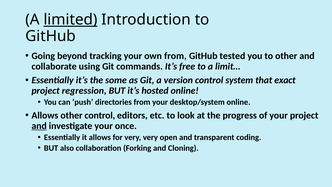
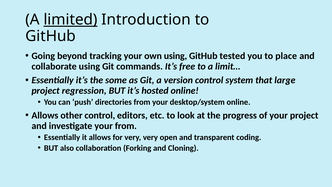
own from: from -> using (175, 56)
to other: other -> place (286, 56)
exact: exact -> large (285, 80)
and underline: present -> none (39, 126)
your once: once -> from (126, 126)
